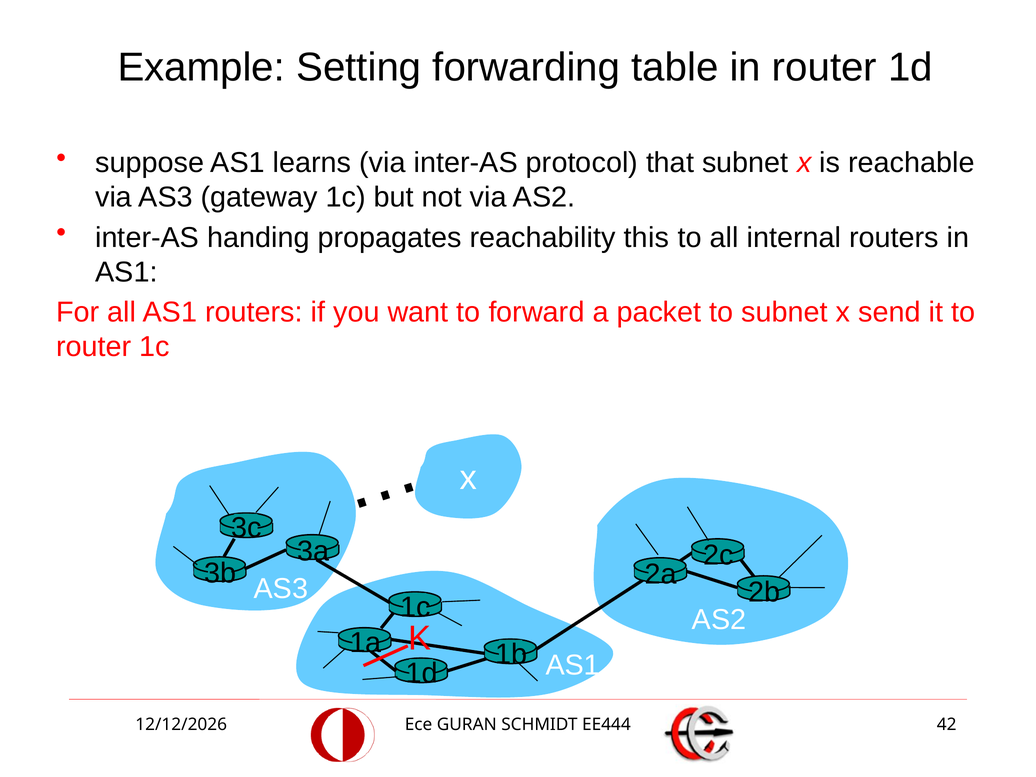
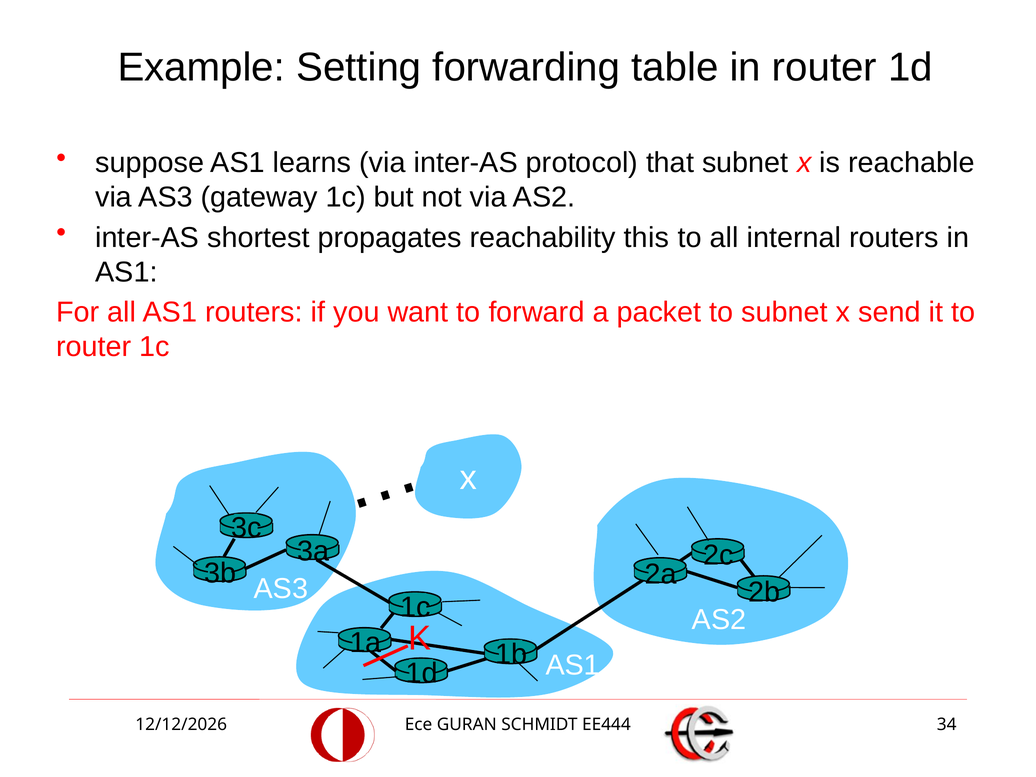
handing: handing -> shortest (258, 238)
42: 42 -> 34 (947, 724)
